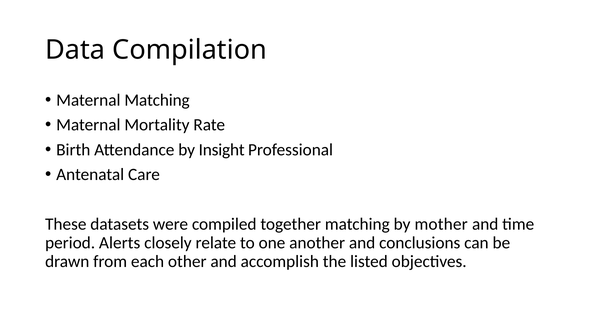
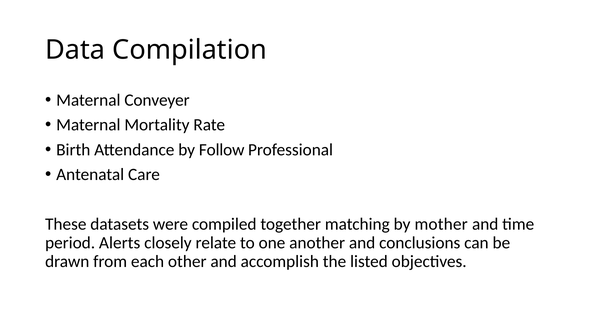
Maternal Matching: Matching -> Conveyer (157, 100)
Insight: Insight -> Follow (222, 150)
